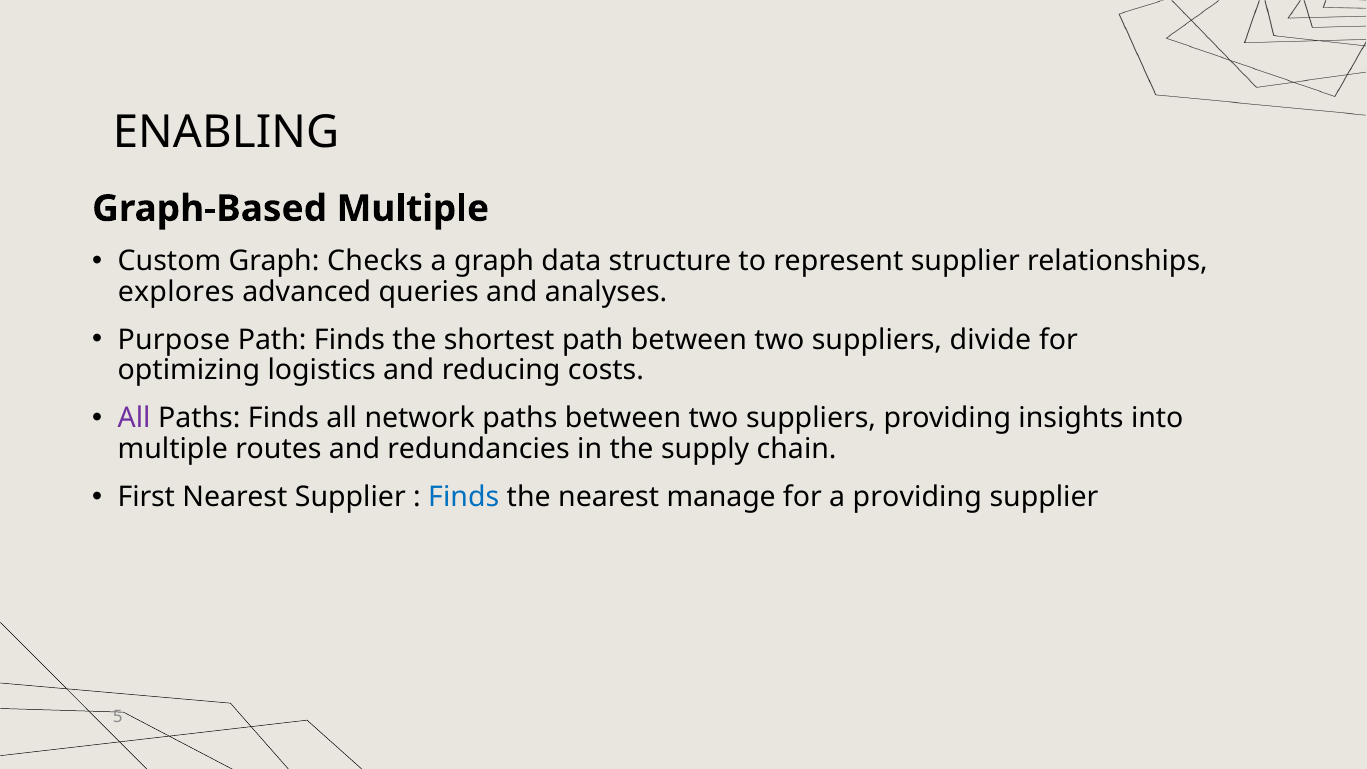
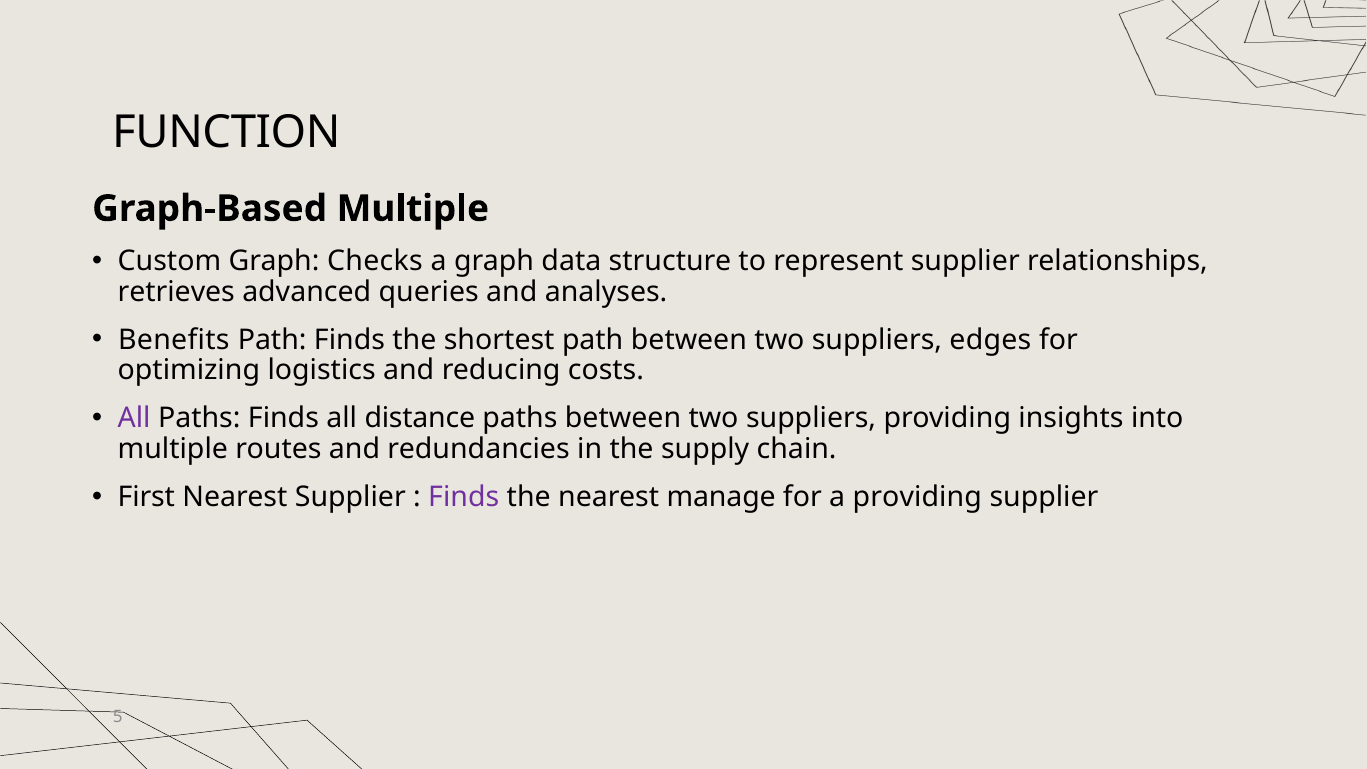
ENABLING: ENABLING -> FUNCTION (226, 132)
explores: explores -> retrieves (176, 292)
Purpose: Purpose -> Benefits (174, 340)
divide: divide -> edges (990, 340)
network: network -> distance (420, 418)
Finds colour: blue -> purple (464, 497)
